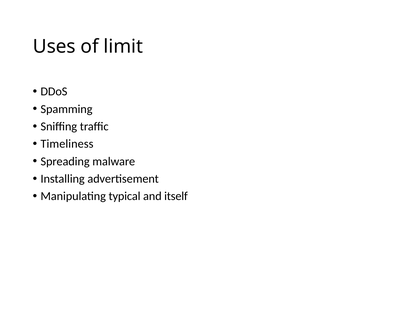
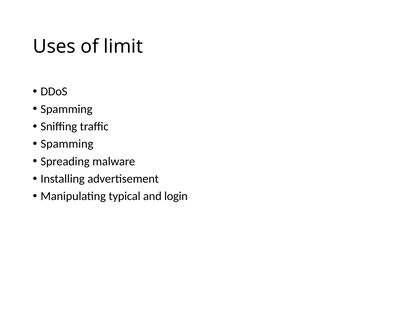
Timeliness: Timeliness -> Spamming (67, 144)
itself: itself -> login (176, 196)
